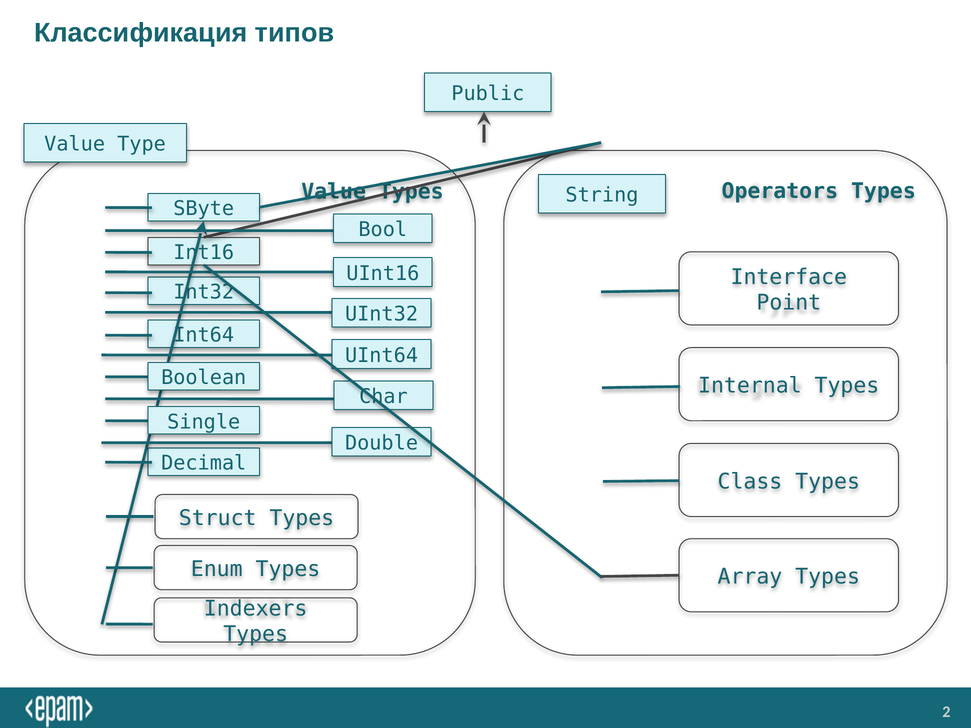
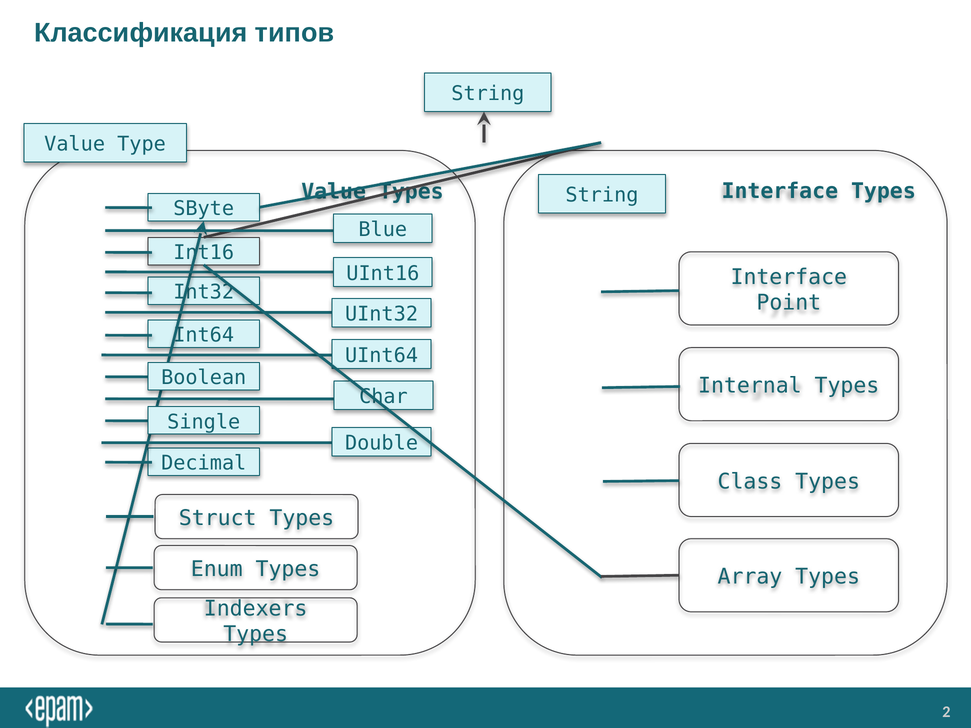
Public: Public -> String (488, 94)
Operators: Operators -> Interface (780, 191)
Bool: Bool -> Blue (383, 230)
